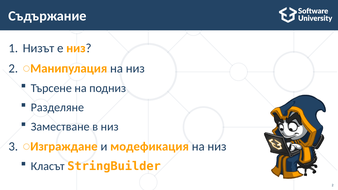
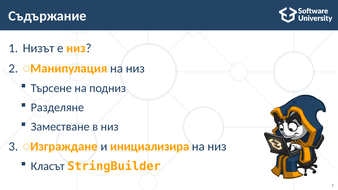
модефикация: модефикация -> инициализира (150, 147)
